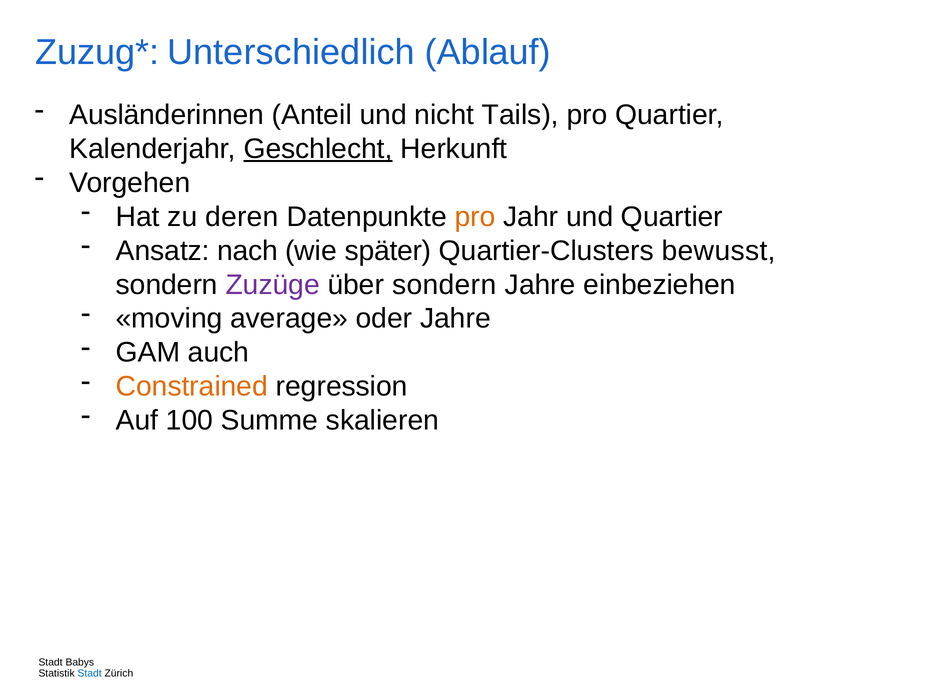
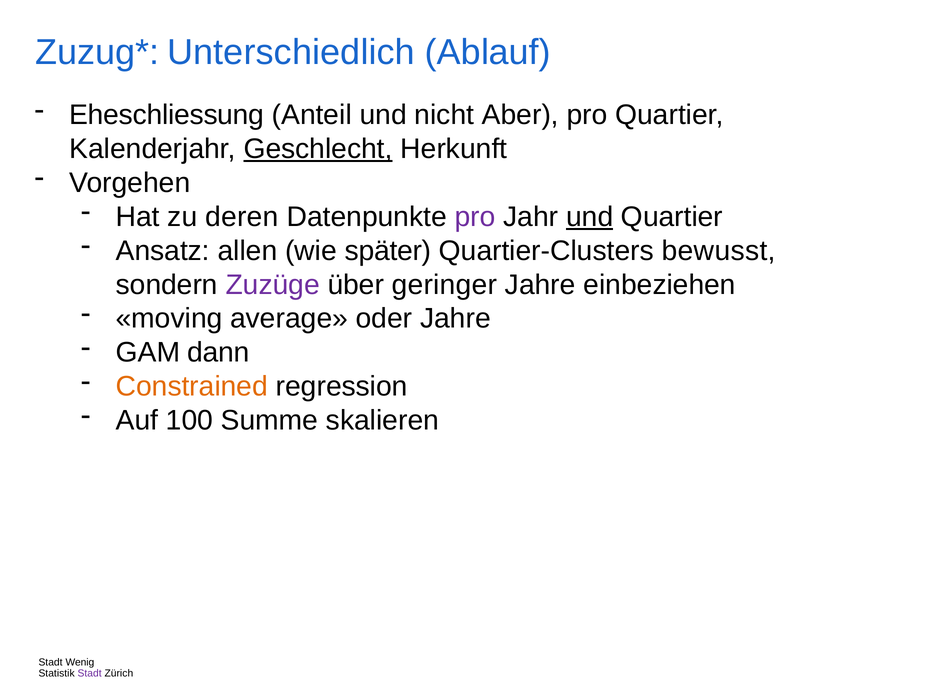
Ausländerinnen: Ausländerinnen -> Eheschliessung (167, 115)
Tails: Tails -> Aber (520, 115)
pro colour: orange -> purple (475, 217)
und underline: none -> present (590, 217)
nach: nach -> allen (247, 251)
über sondern: sondern -> geringer (444, 285)
auch: auch -> dann (219, 353)
Babys: Babys -> Wenig (80, 663)
Stadt colour: blue -> purple (90, 674)
